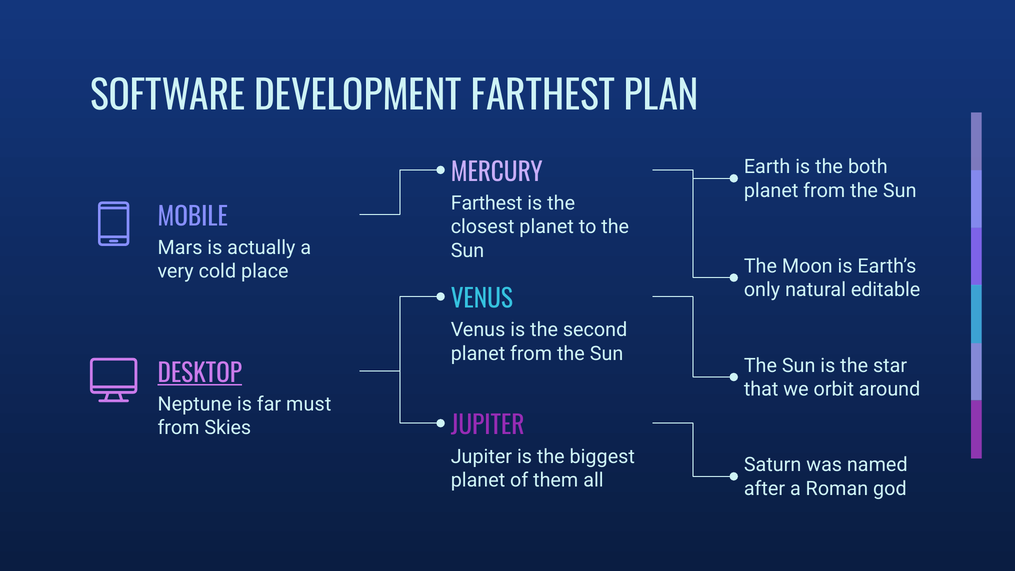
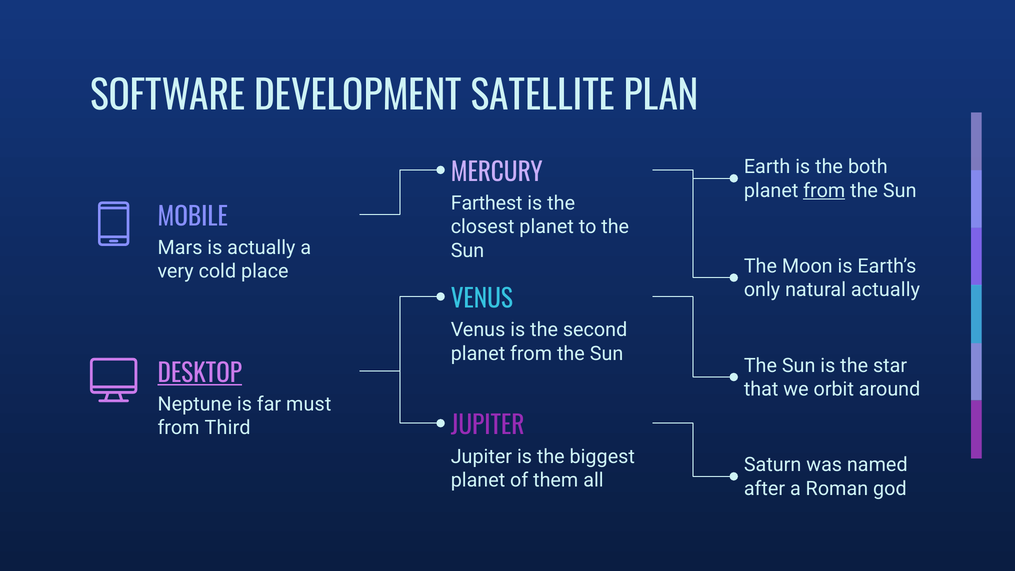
DEVELOPMENT FARTHEST: FARTHEST -> SATELLITE (543, 97)
from underline: none -> present (824, 191)
natural editable: editable -> actually (885, 290)
Skies: Skies -> Third (228, 428)
